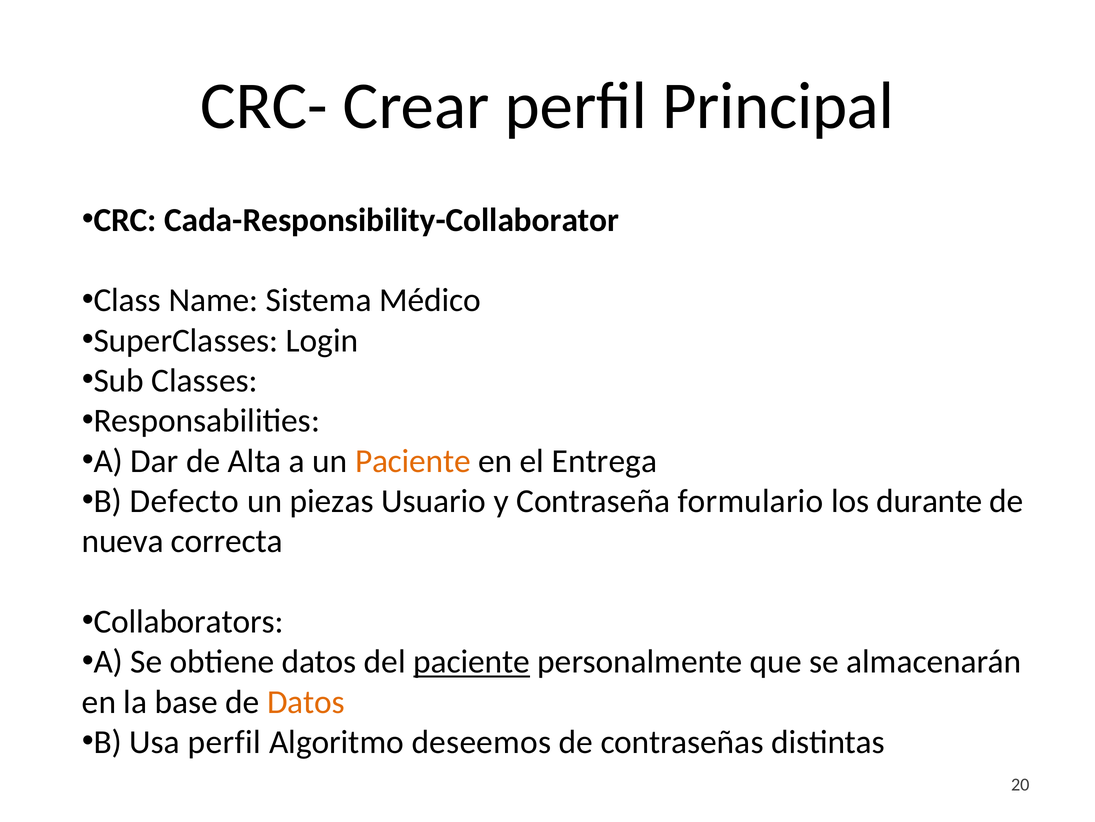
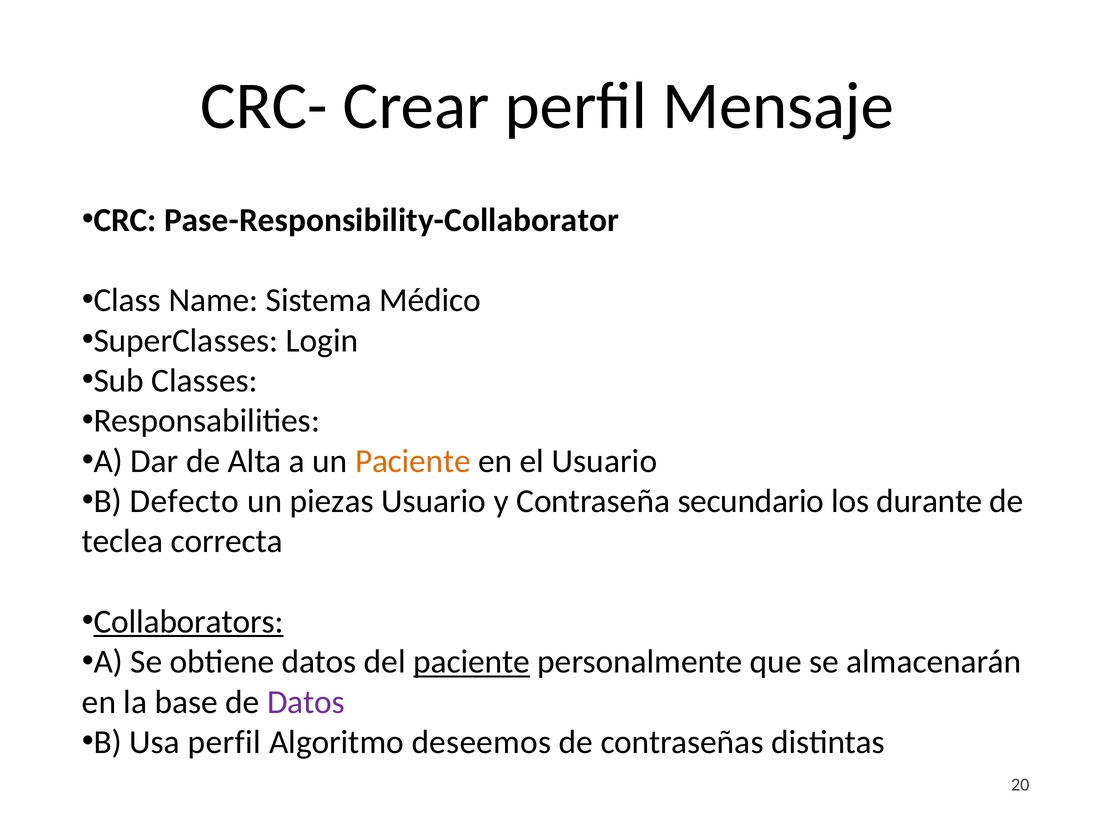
Principal: Principal -> Mensaje (778, 106)
Cada-Responsibility-Collaborator: Cada-Responsibility-Collaborator -> Pase-Responsibility-Collaborator (392, 220)
el Entrega: Entrega -> Usuario (604, 461)
formulario: formulario -> secundario (751, 501)
nueva: nueva -> teclea (123, 541)
Collaborators underline: none -> present (189, 621)
Datos colour: orange -> purple (306, 701)
